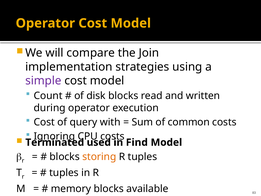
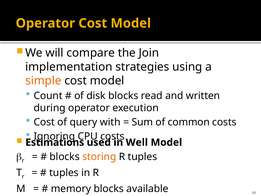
simple colour: purple -> orange (43, 81)
Terminated: Terminated -> Estimations (55, 142)
Find: Find -> Well (137, 142)
